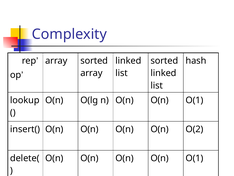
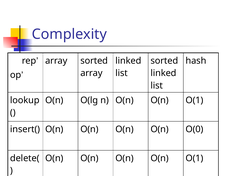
O(2: O(2 -> O(0 (195, 129)
